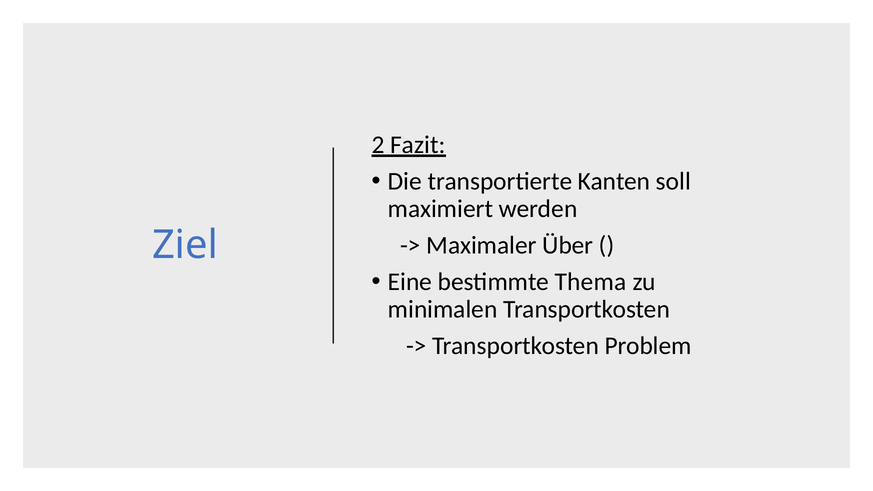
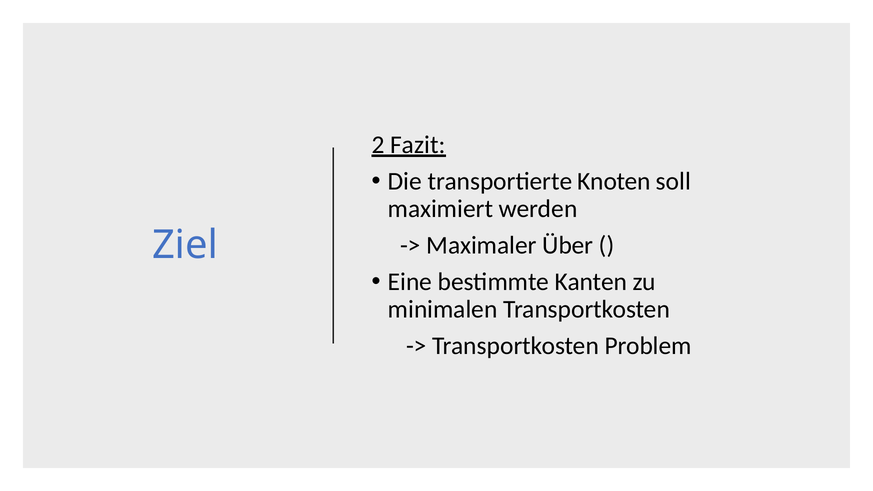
Kanten: Kanten -> Knoten (614, 181)
Thema: Thema -> Kanten (591, 282)
